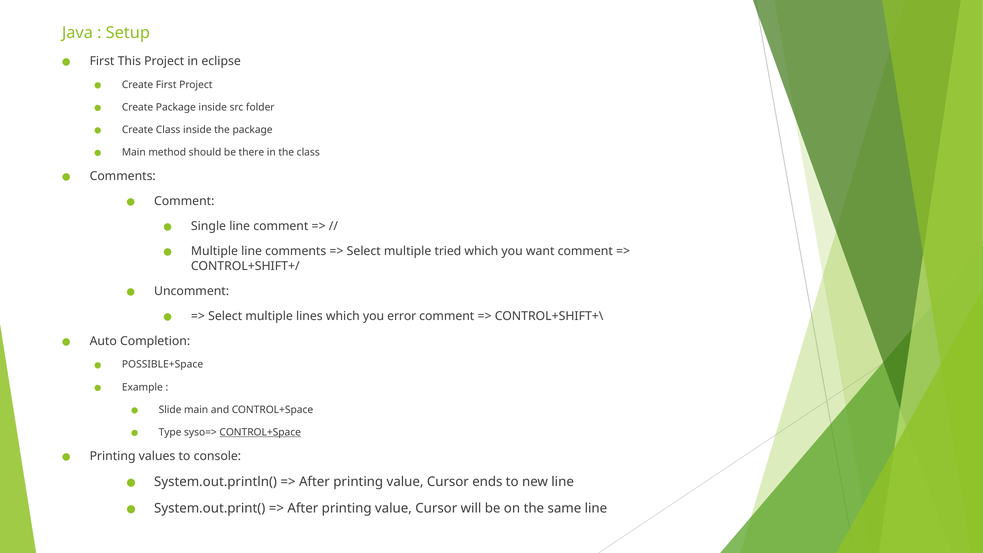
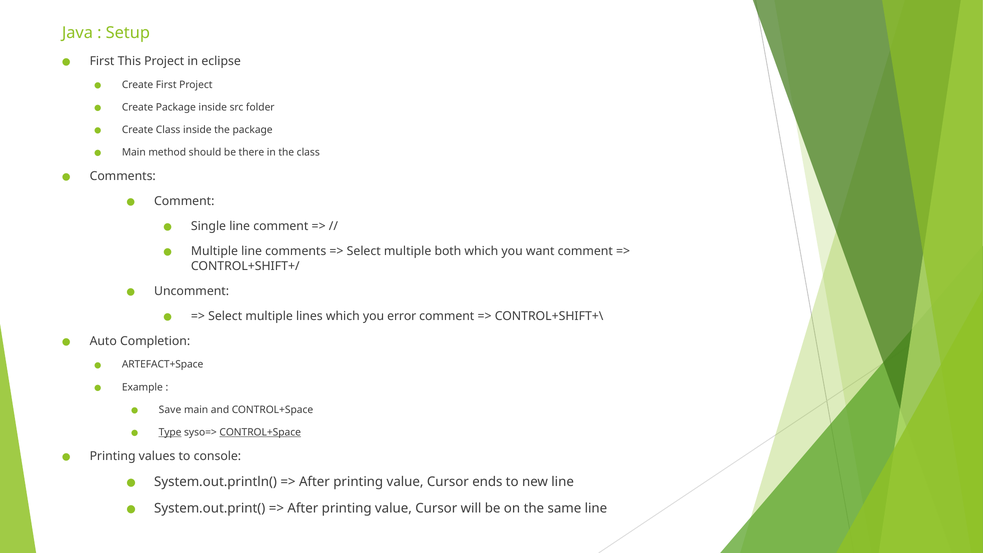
tried: tried -> both (448, 251)
POSSIBLE+Space: POSSIBLE+Space -> ARTEFACT+Space (163, 365)
Slide: Slide -> Save (170, 410)
Type underline: none -> present (170, 432)
